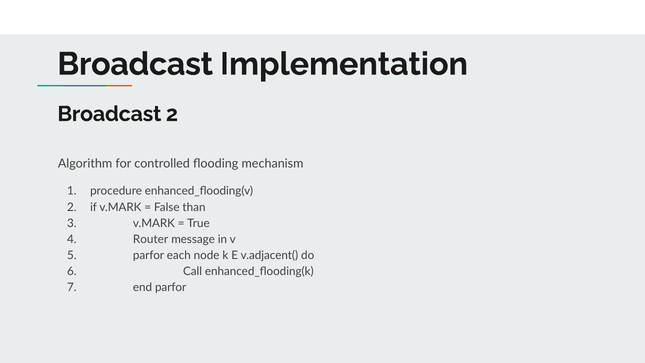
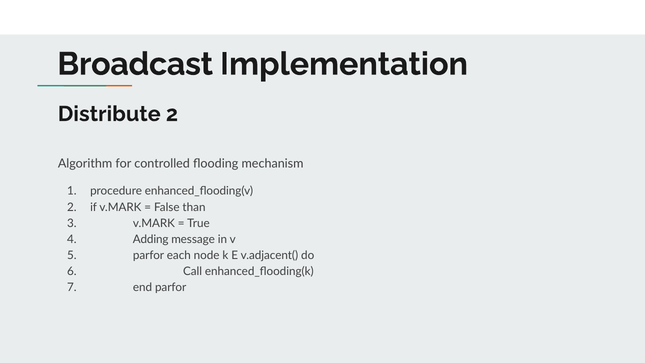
Broadcast: Broadcast -> Distribute (109, 114)
Router: Router -> Adding (151, 239)
